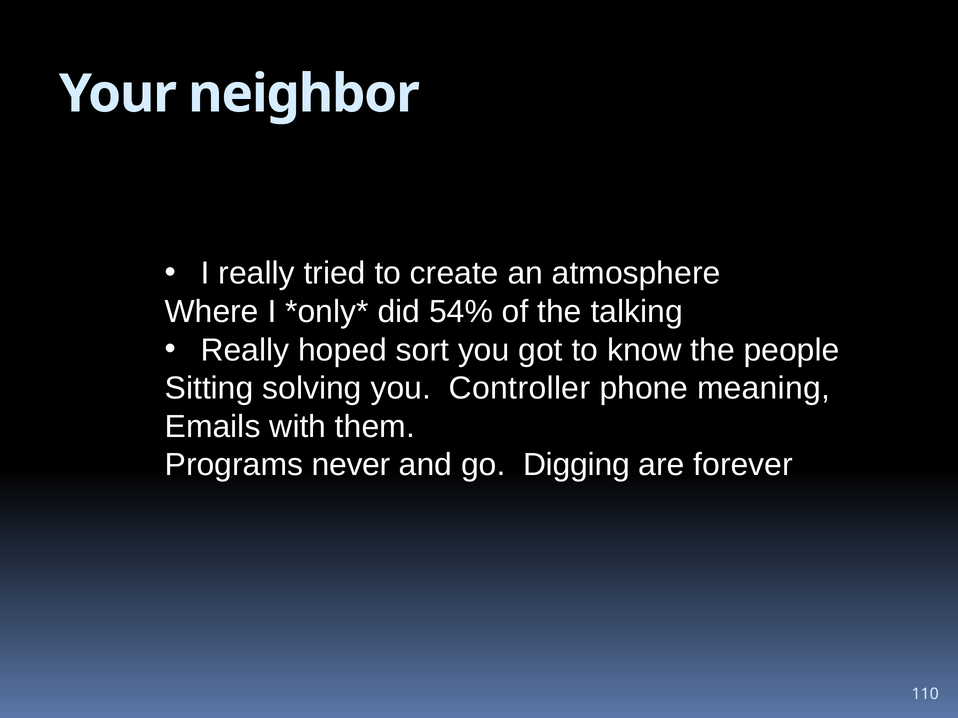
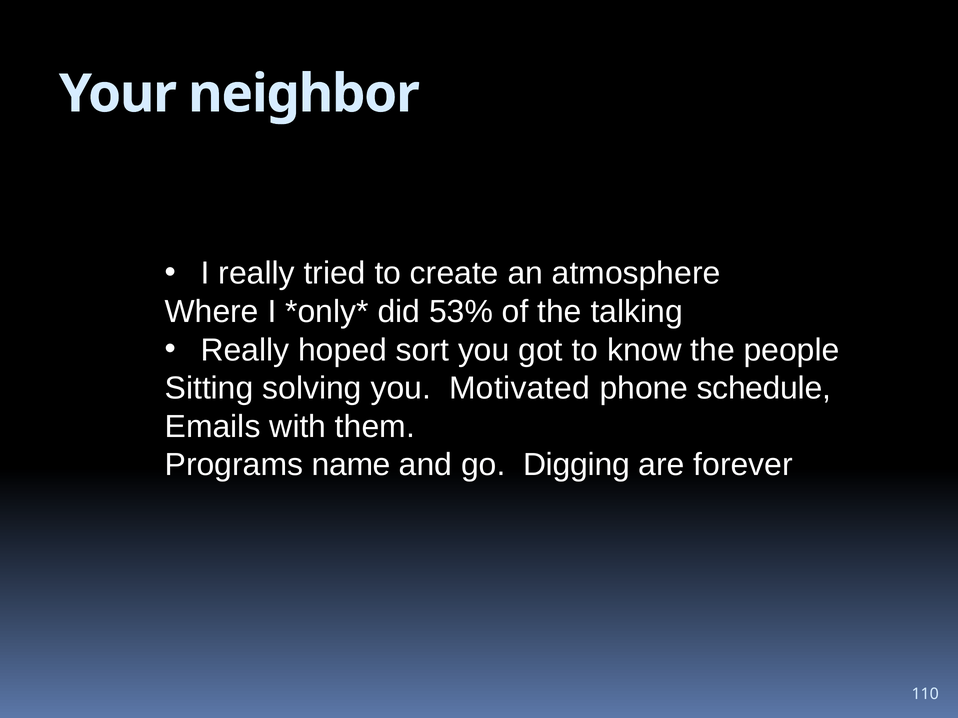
54%: 54% -> 53% (461, 312)
Controller: Controller -> Motivated (519, 389)
meaning: meaning -> schedule (764, 389)
never: never -> name (351, 465)
